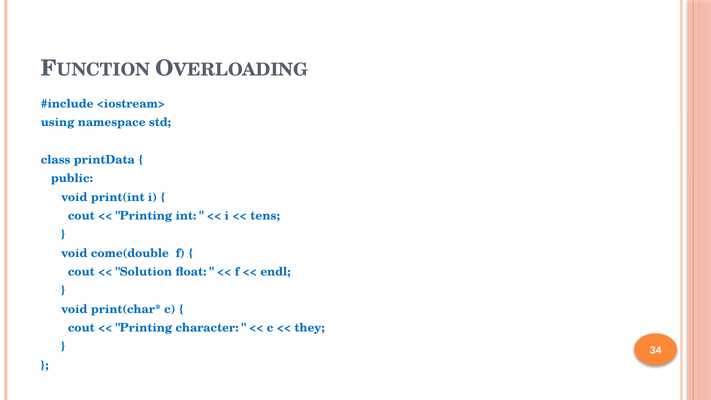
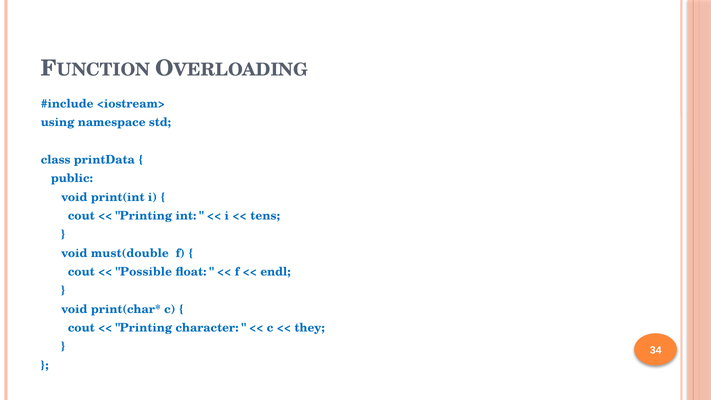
come(double: come(double -> must(double (130, 253)
Solution: Solution -> Possible (144, 272)
